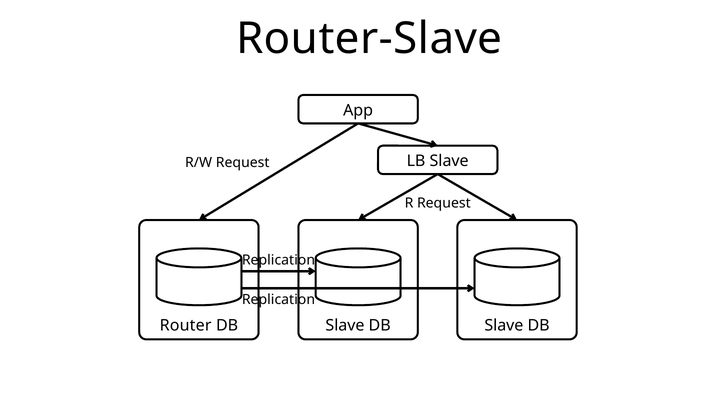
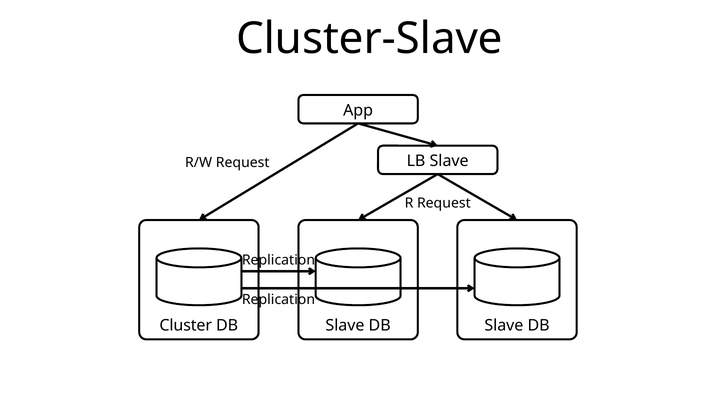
Router-Slave: Router-Slave -> Cluster-Slave (369, 39)
Router: Router -> Cluster (186, 325)
